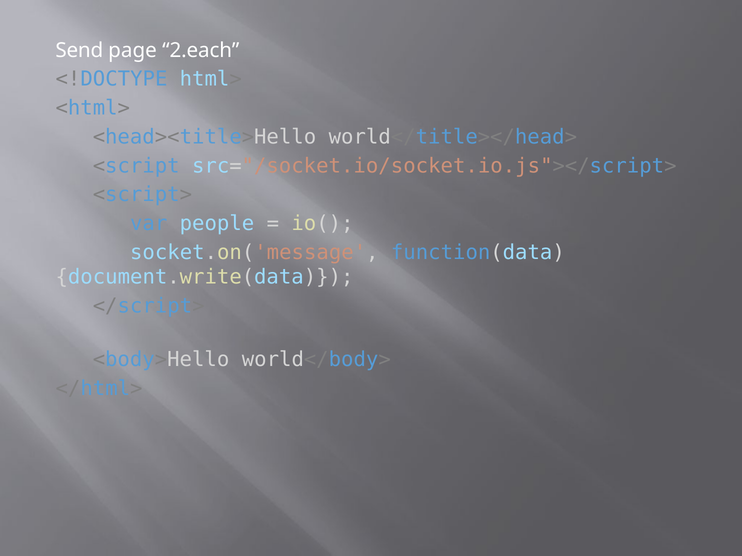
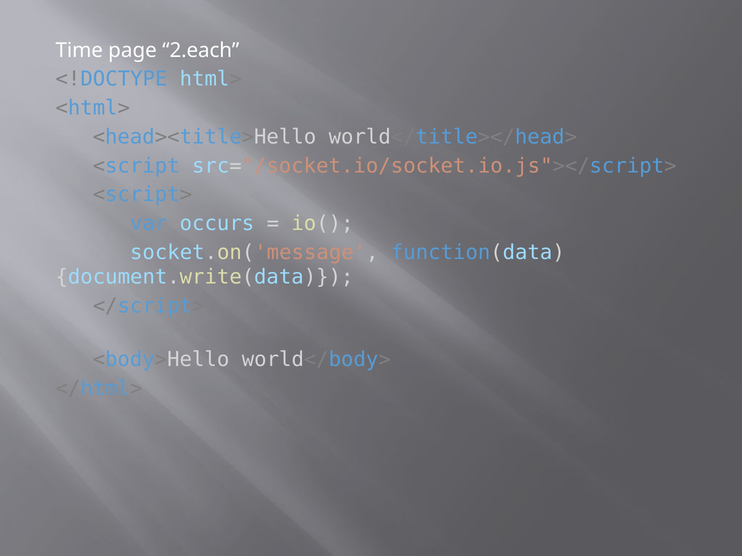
Send: Send -> Time (79, 50)
people: people -> occurs (217, 224)
